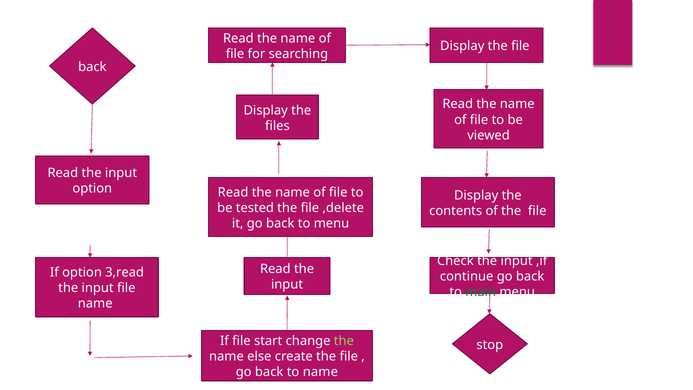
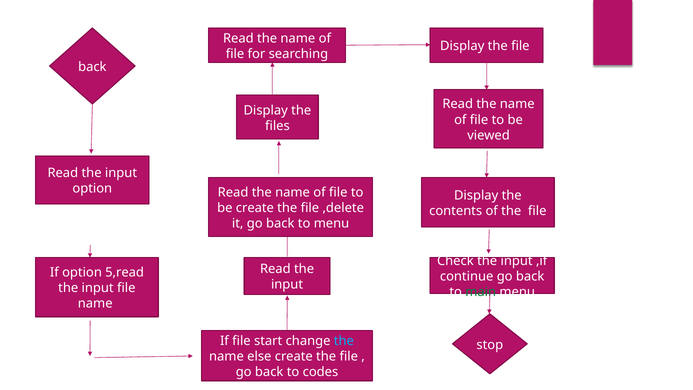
be tested: tested -> create (255, 208)
3,read: 3,read -> 5,read (125, 272)
the colour: light green -> light blue (344, 341)
to name: name -> codes (320, 372)
